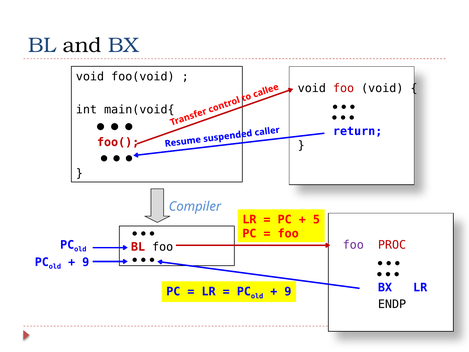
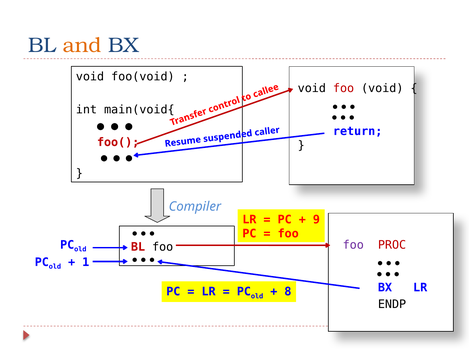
and colour: black -> orange (82, 45)
5: 5 -> 9 (316, 219)
9: 9 -> 1 (86, 262)
9: 9 -> 8 (288, 291)
